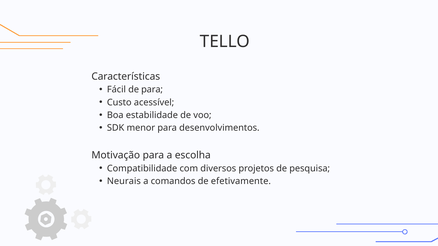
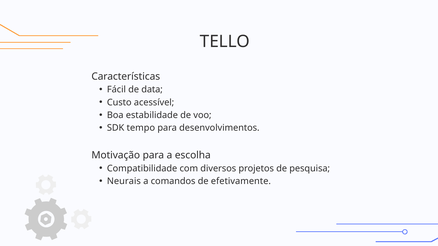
de para: para -> data (152, 90)
menor: menor -> tempo (141, 128)
